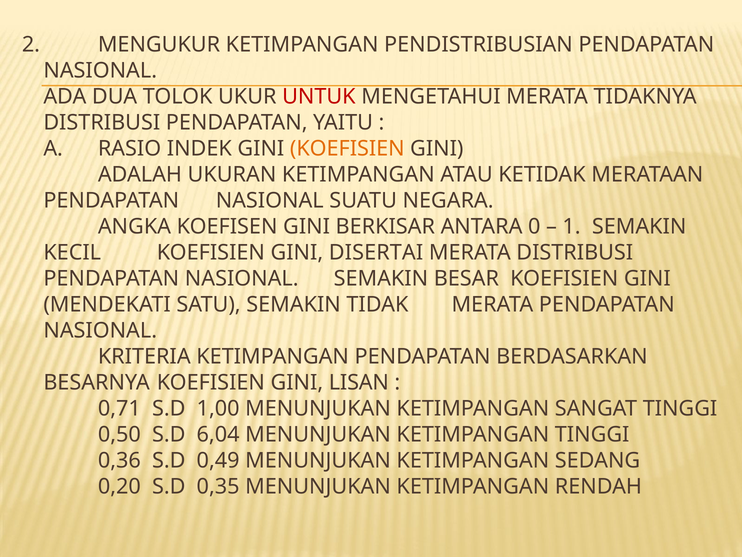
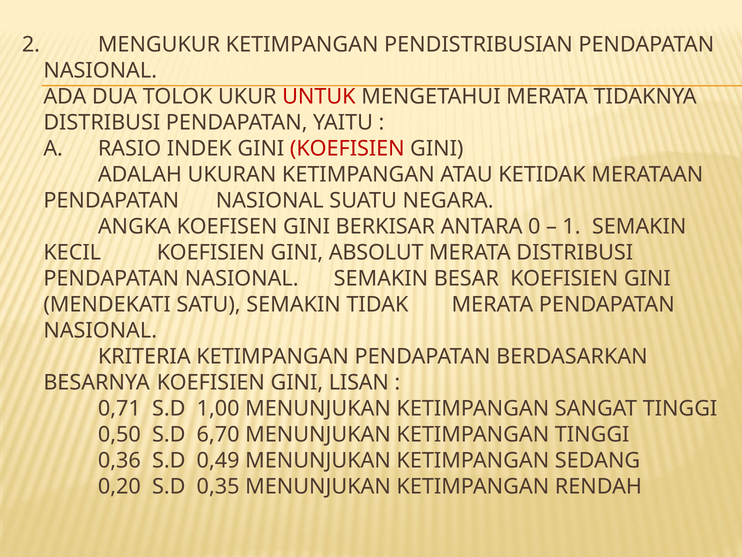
KOEFISIEN colour: orange -> red (347, 148)
DISERTAI: DISERTAI -> ABSOLUT (376, 252)
6,04: 6,04 -> 6,70 (218, 434)
